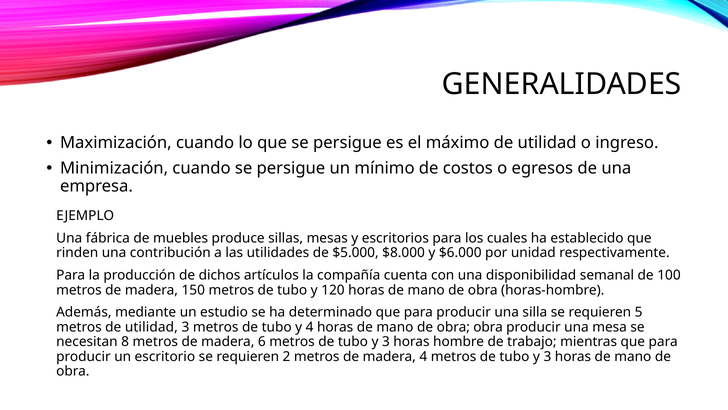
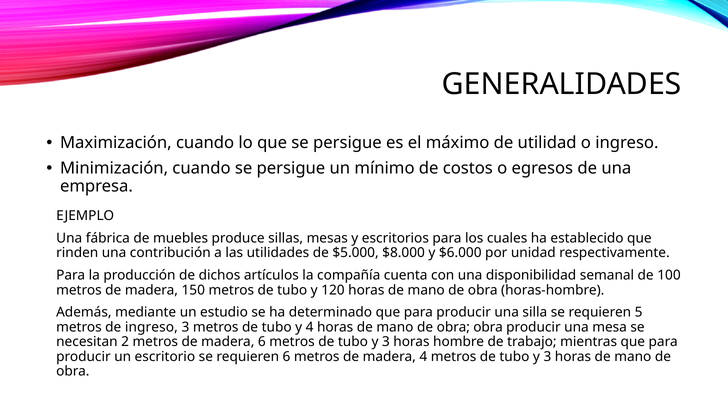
metros de utilidad: utilidad -> ingreso (151, 327)
8: 8 -> 2 (125, 342)
requieren 2: 2 -> 6 (287, 356)
